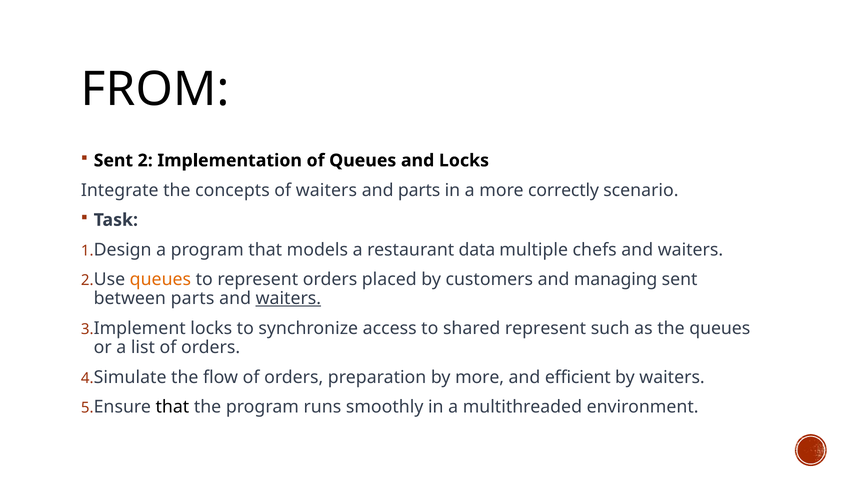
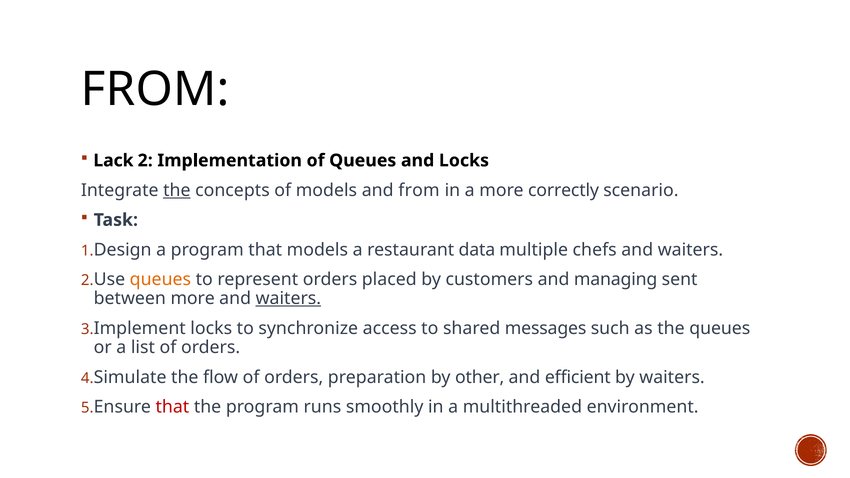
Sent: Sent -> Lack (113, 161)
the underline: none -> present (177, 190)
of waiters: waiters -> models (326, 190)
and parts: parts -> from (419, 190)
between parts: parts -> more (193, 299)
shared represent: represent -> messages (546, 328)
by more: more -> other (480, 377)
that colour: black -> red (172, 407)
